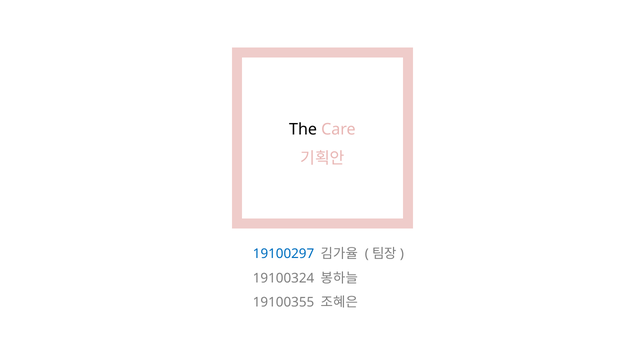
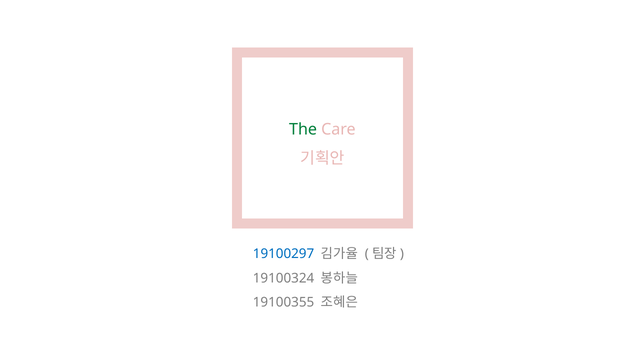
The colour: black -> green (303, 129)
